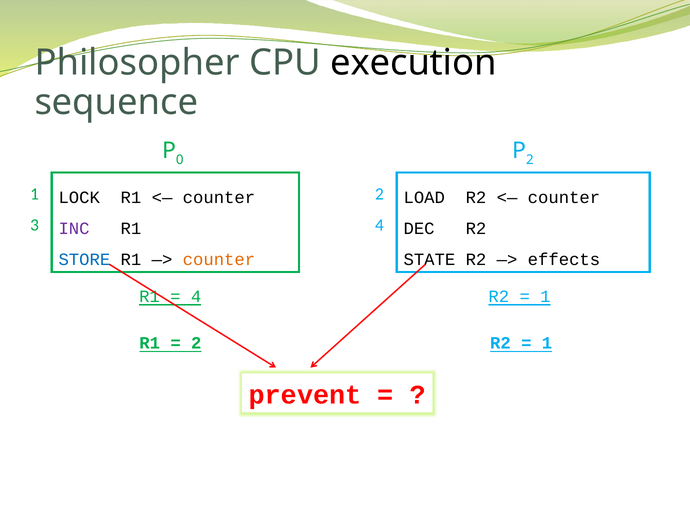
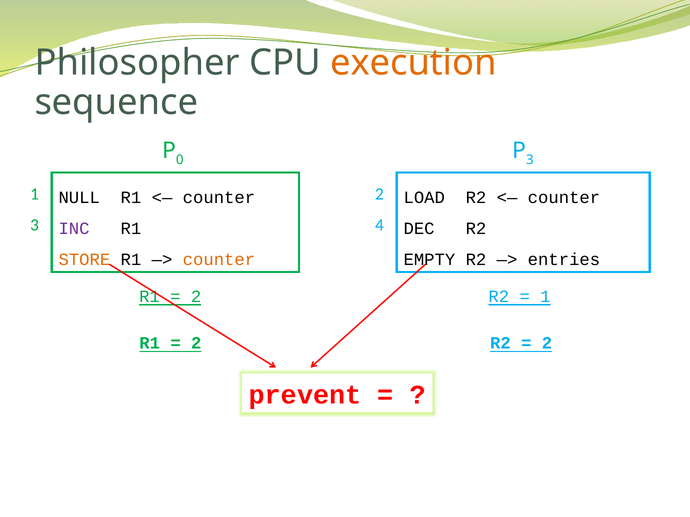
execution colour: black -> orange (413, 63)
2: 2 -> 3 (530, 160)
LOCK: LOCK -> NULL (79, 198)
STORE colour: blue -> orange (84, 260)
STATE: STATE -> EMPTY (429, 260)
effects: effects -> entries (564, 260)
4: 4 -> 2 (196, 297)
1: 1 -> 2 (547, 344)
